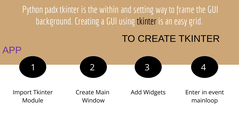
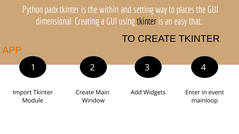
frame: frame -> places (186, 10)
background: background -> dimensional (54, 21)
grid: grid -> that (196, 21)
APP colour: purple -> orange (12, 50)
